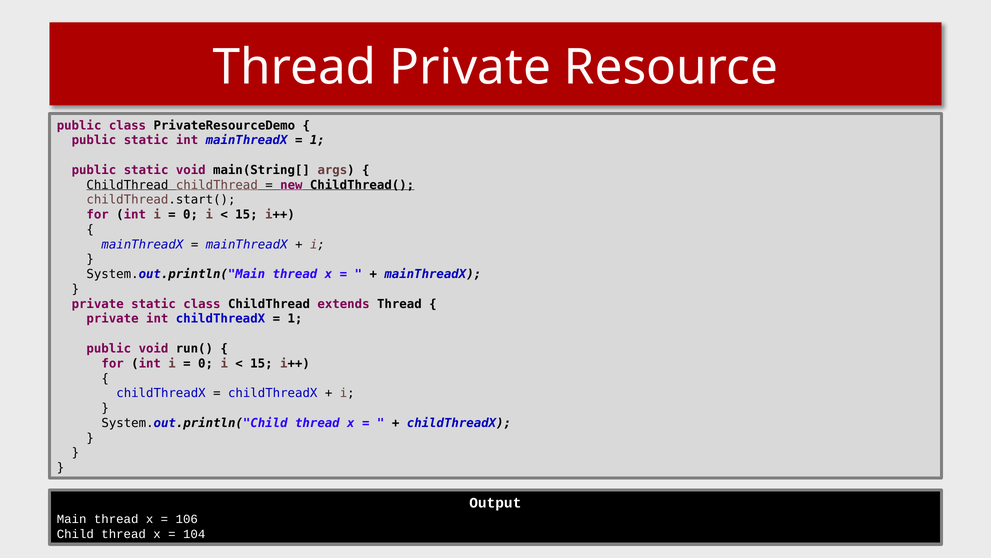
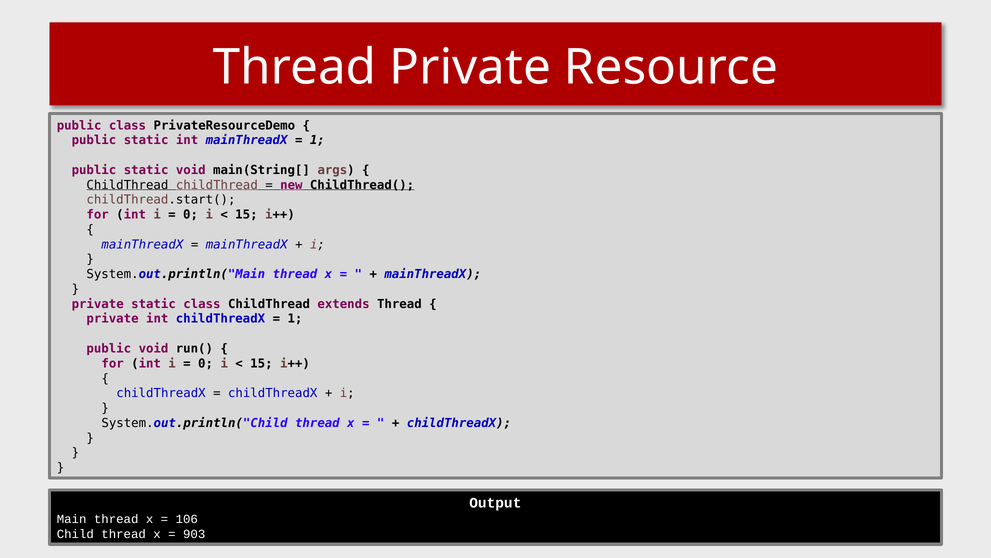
104: 104 -> 903 (194, 533)
